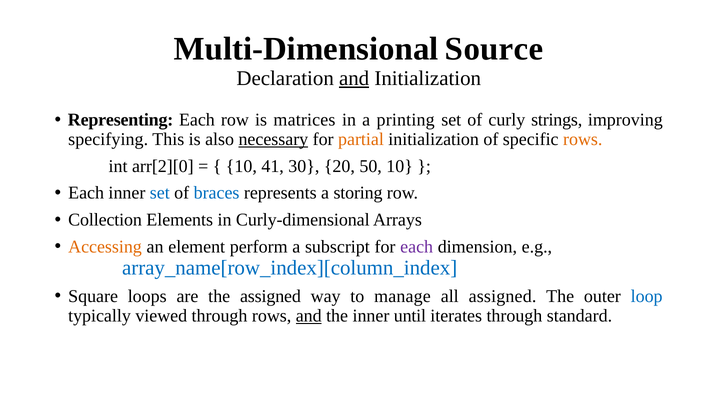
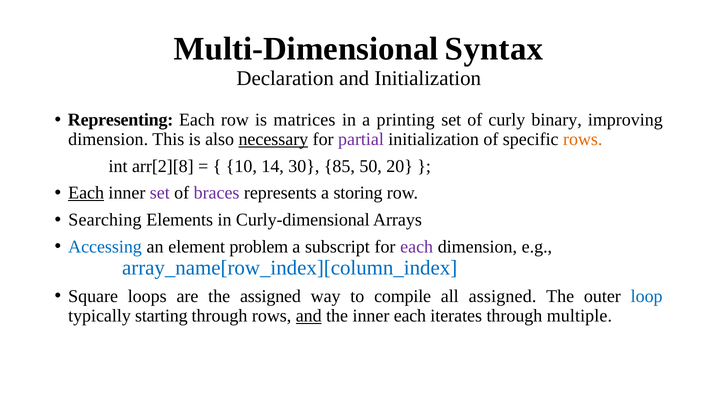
Source: Source -> Syntax (494, 49)
and underline: present -> none (354, 78)
strings: strings -> binary (557, 120)
specifying: specifying -> dimension (108, 139)
partial colour: orange -> purple (361, 139)
arr[2][0: arr[2][0 -> arr[2][8 (163, 166)
41: 41 -> 14 (273, 166)
20: 20 -> 85 (339, 166)
50 10: 10 -> 20 (400, 166)
Each underline: none -> present (86, 193)
set colour: blue -> purple (160, 193)
braces colour: blue -> purple (217, 193)
Collection: Collection -> Searching (105, 220)
Accessing colour: orange -> blue (105, 247)
perform: perform -> problem (259, 247)
manage: manage -> compile (403, 296)
viewed: viewed -> starting (161, 315)
inner until: until -> each (410, 315)
standard: standard -> multiple (579, 315)
